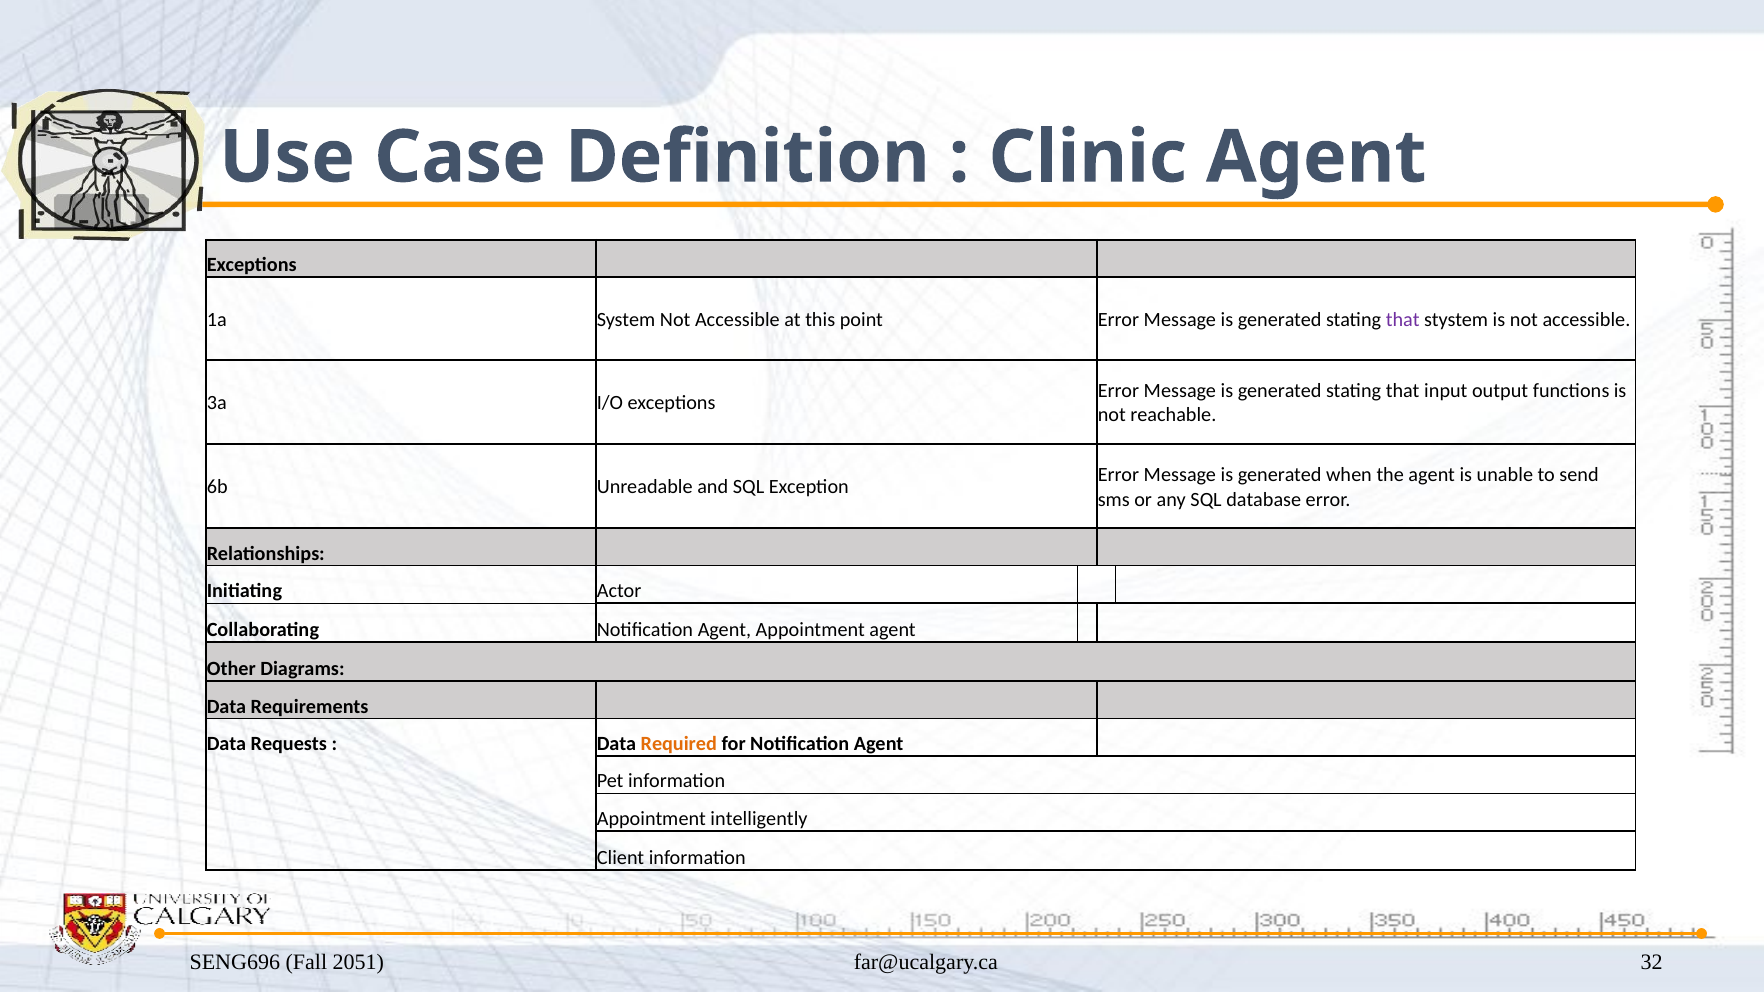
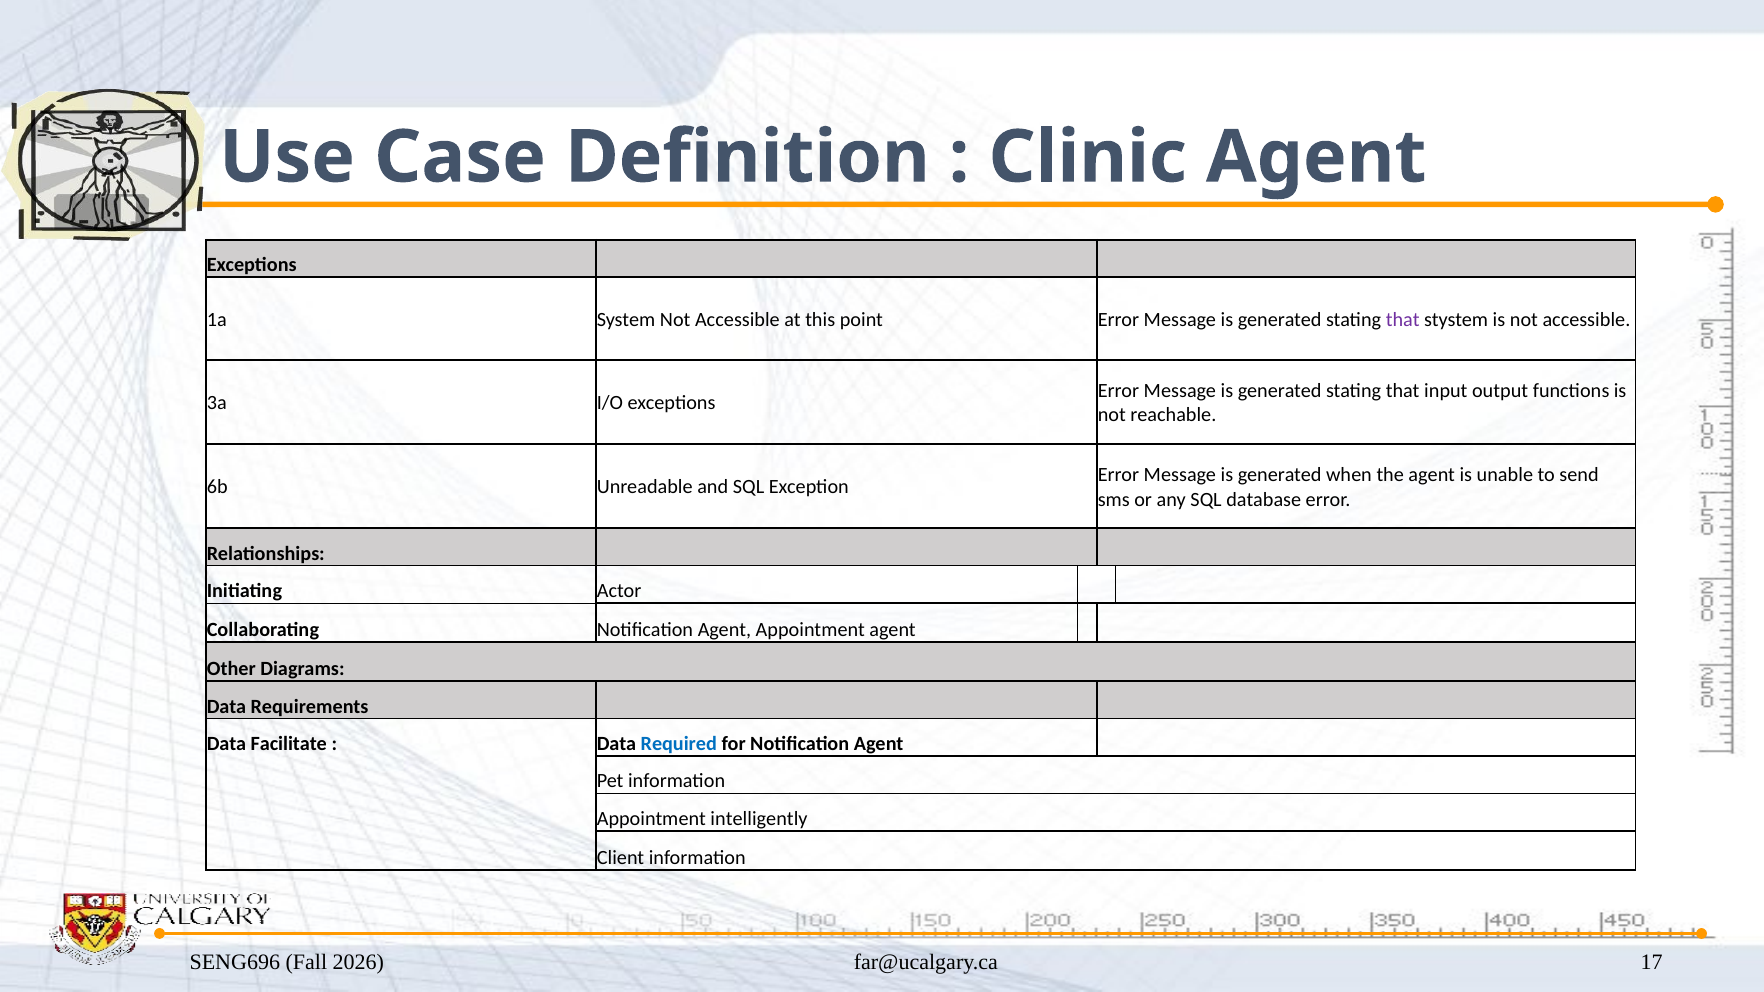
Requests: Requests -> Facilitate (289, 744)
Required colour: orange -> blue (679, 744)
2051: 2051 -> 2026 (358, 963)
32: 32 -> 17 (1652, 963)
